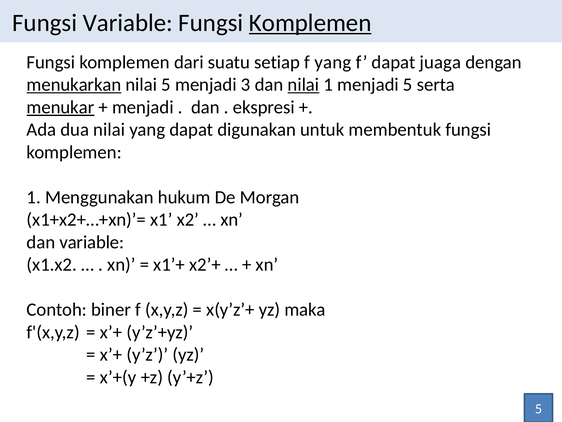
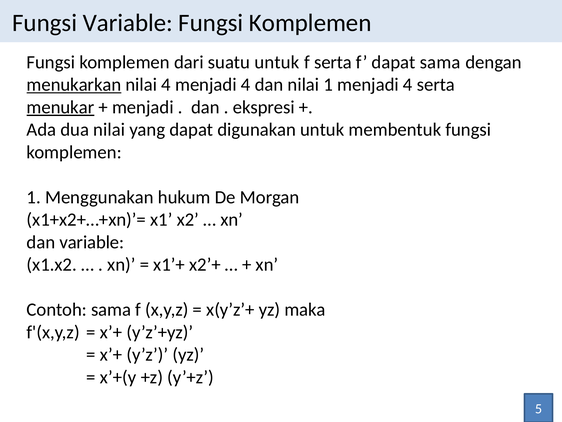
Komplemen underline: present -> none (310, 23)
suatu setiap: setiap -> untuk (277, 62)
f yang: yang -> serta (333, 62)
dapat juaga: juaga -> sama (440, 62)
nilai 5: 5 -> 4 (166, 85)
3: 3 -> 4 (246, 85)
nilai underline: present -> none (303, 85)
1 menjadi 5: 5 -> 4 (408, 85)
Contoh biner: biner -> sama (111, 309)
